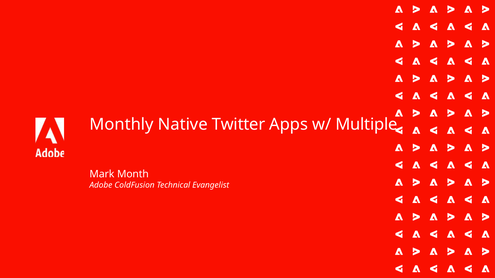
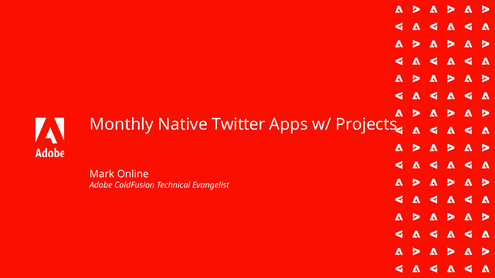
Multiple: Multiple -> Projects (366, 125)
Month: Month -> Online (133, 174)
